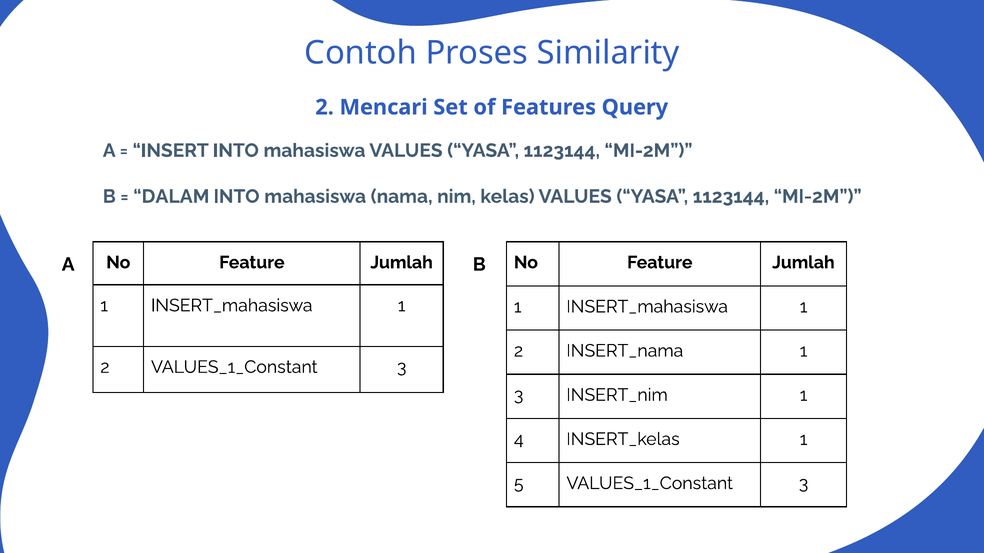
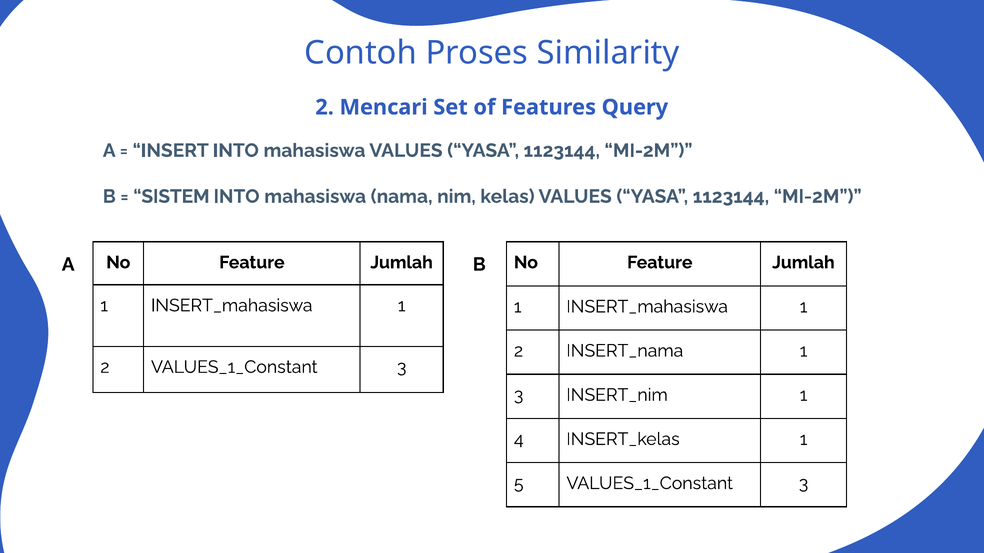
DALAM: DALAM -> SISTEM (171, 197)
